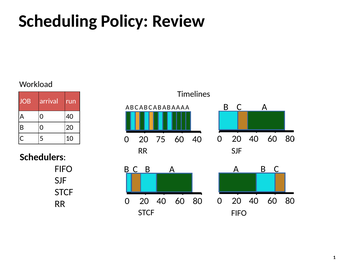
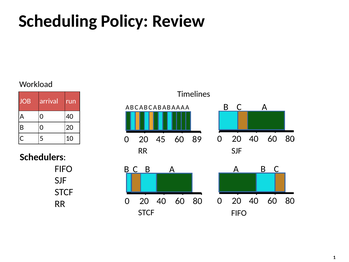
75: 75 -> 45 (161, 139)
60 40: 40 -> 89 (197, 139)
